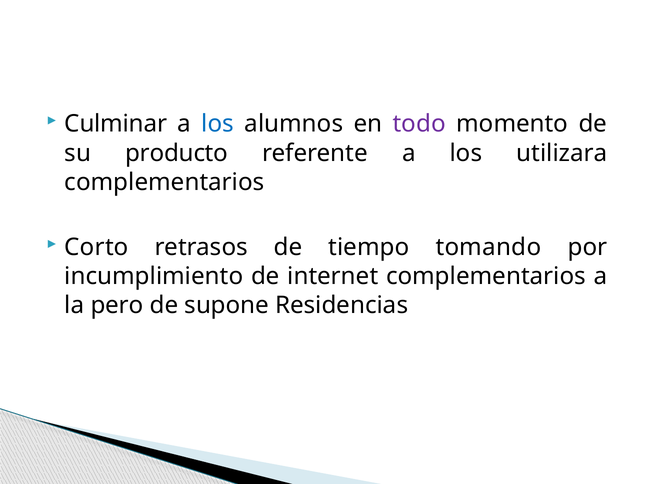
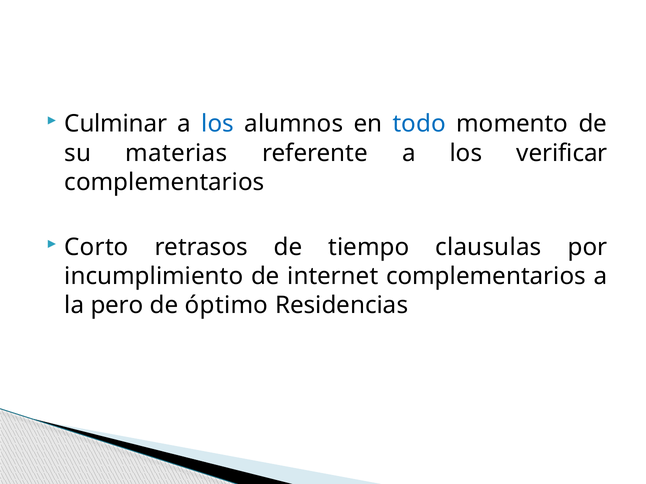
todo colour: purple -> blue (419, 124)
producto: producto -> materias (176, 153)
utilizara: utilizara -> verificar (562, 153)
tomando: tomando -> clausulas (488, 248)
supone: supone -> óptimo (227, 306)
